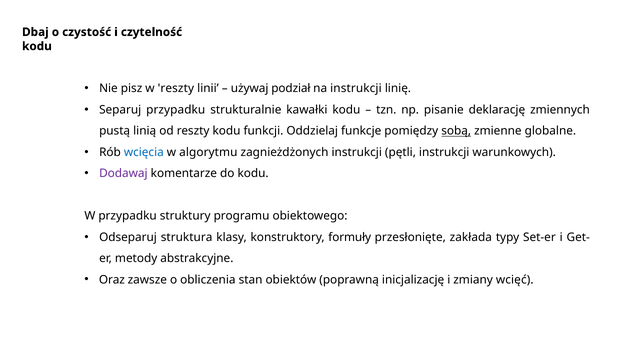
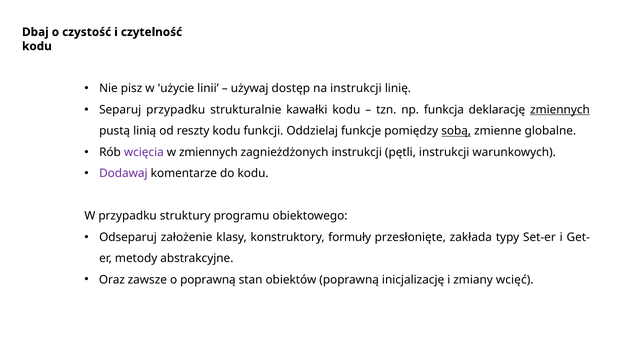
w reszty: reszty -> użycie (176, 89)
podział: podział -> dostęp (291, 89)
pisanie: pisanie -> funkcja (444, 110)
zmiennych underline: none -> present (560, 110)
wcięcia colour: blue -> purple (144, 152)
w algorytmu: algorytmu -> zmiennych (208, 152)
struktura: struktura -> założenie (187, 237)
o obliczenia: obliczenia -> poprawną (208, 280)
